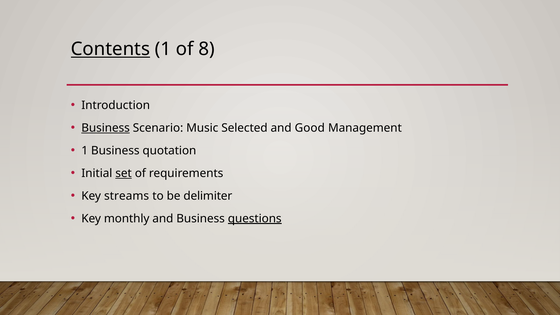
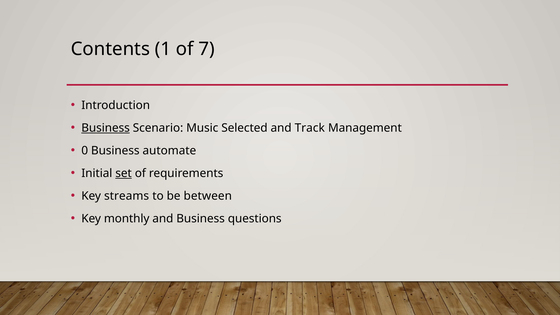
Contents underline: present -> none (110, 49)
8: 8 -> 7 (207, 49)
Good: Good -> Track (310, 128)
1: 1 -> 0 (85, 151)
quotation: quotation -> automate (169, 151)
delimiter: delimiter -> between (208, 196)
questions underline: present -> none (255, 218)
